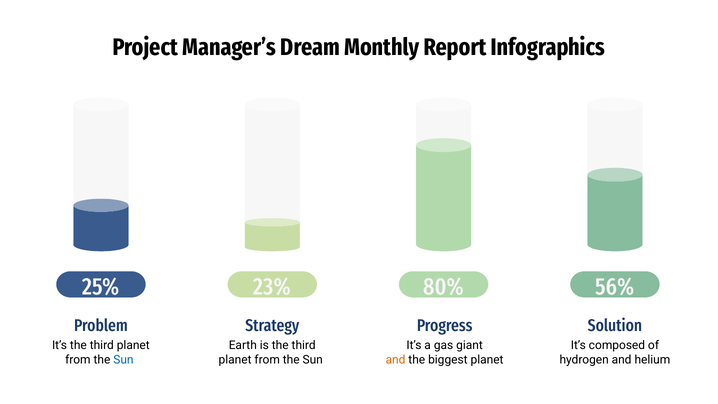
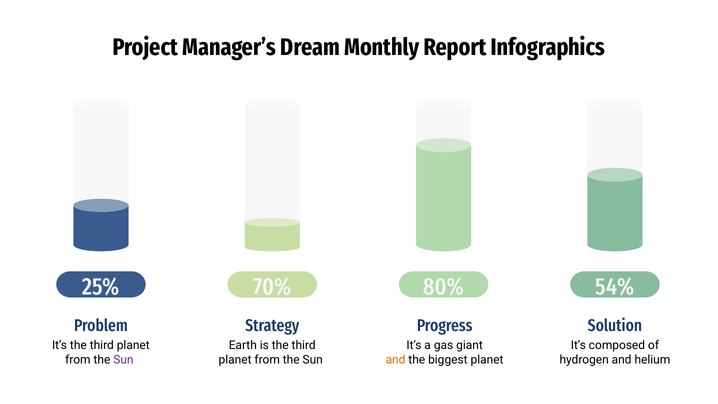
23%: 23% -> 70% (272, 287)
56%: 56% -> 54% (615, 287)
Sun colour: blue -> purple (123, 359)
